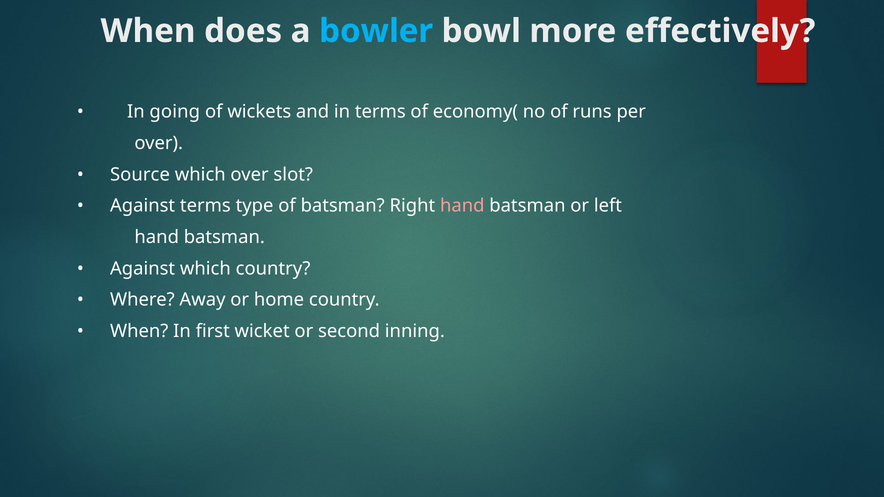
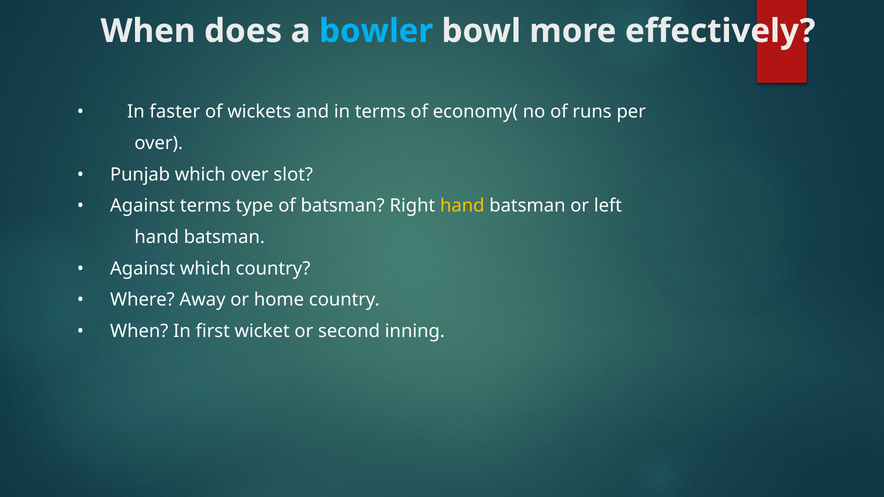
going: going -> faster (175, 112)
Source: Source -> Punjab (140, 175)
hand colour: pink -> yellow (462, 206)
